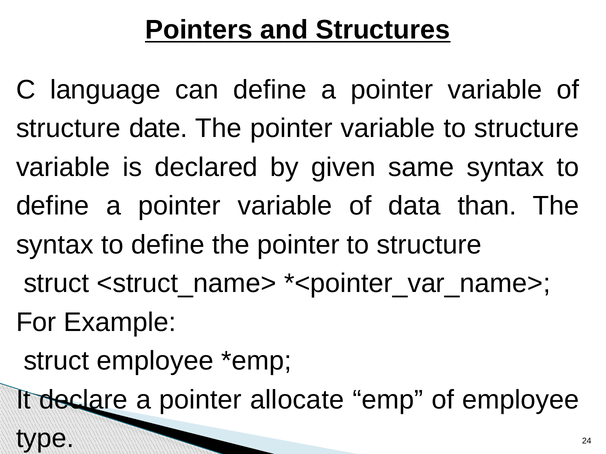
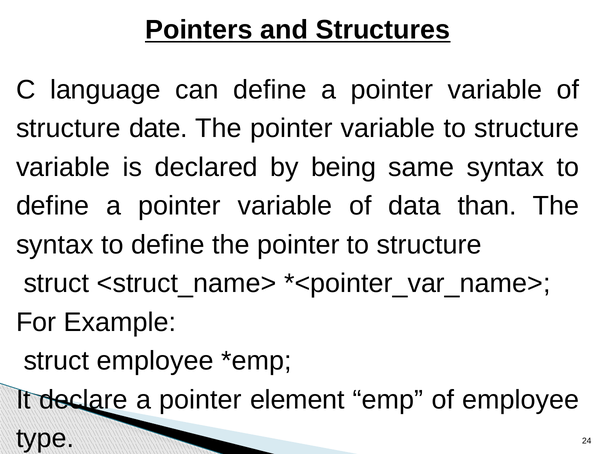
given: given -> being (344, 167)
allocate: allocate -> element (297, 400)
